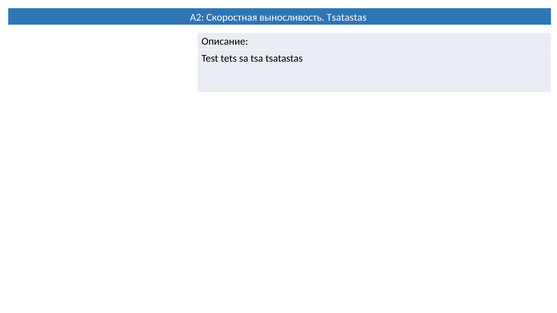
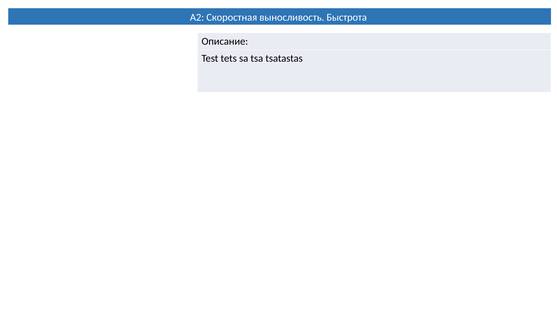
выносливость Tsatastas: Tsatastas -> Быстрота (347, 17)
